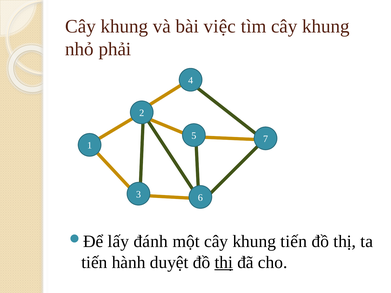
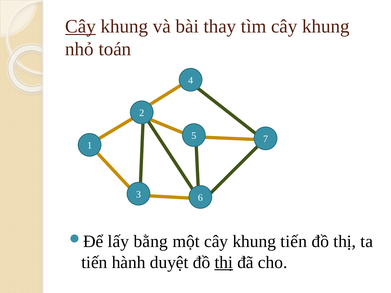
Cây underline: none -> present (81, 26)
việc: việc -> thay (220, 26)
phải: phải -> toán (115, 49)
đánh: đánh -> bằng (151, 242)
